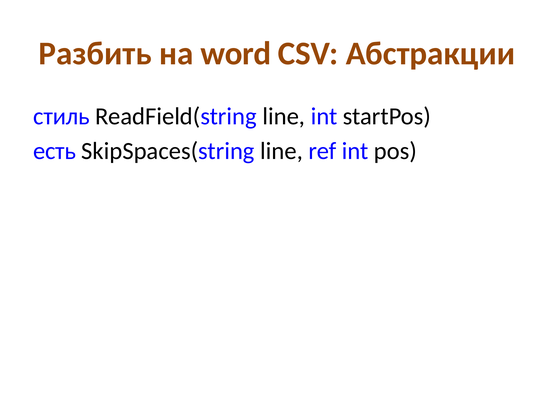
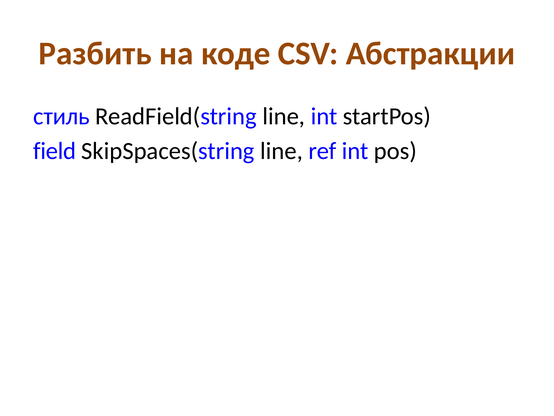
word: word -> коде (236, 54)
есть: есть -> field (55, 151)
